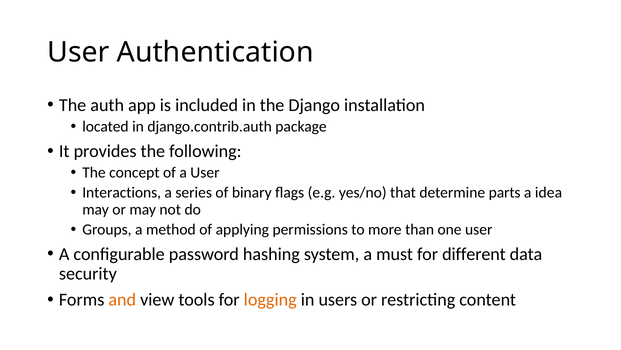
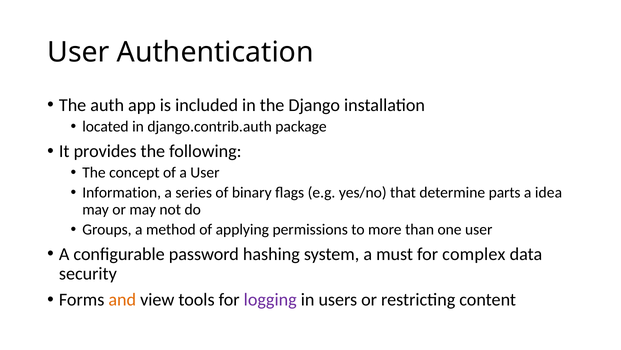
Interactions: Interactions -> Information (122, 192)
different: different -> complex (474, 254)
logging colour: orange -> purple (270, 299)
